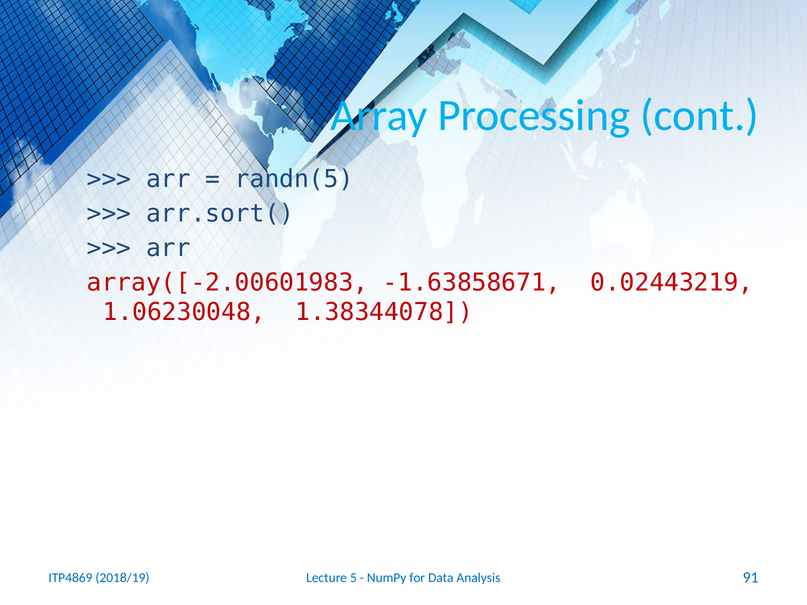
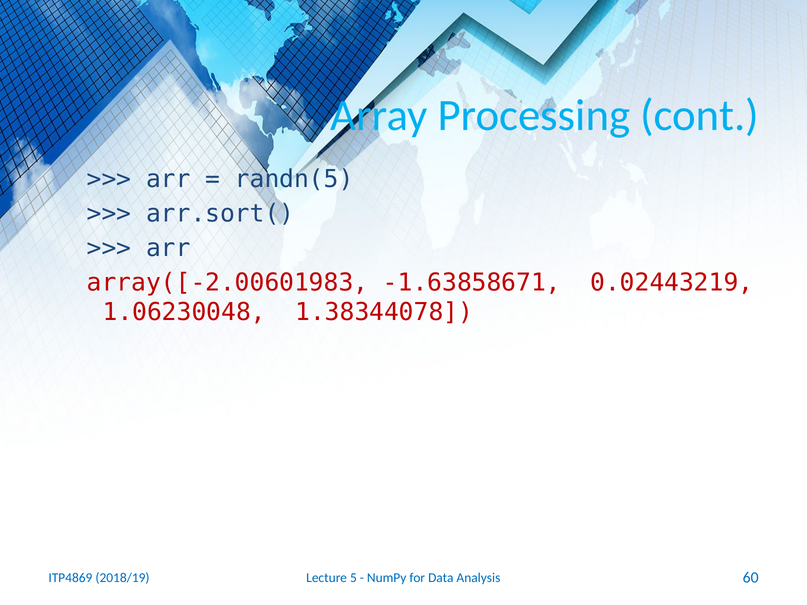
91: 91 -> 60 (751, 578)
